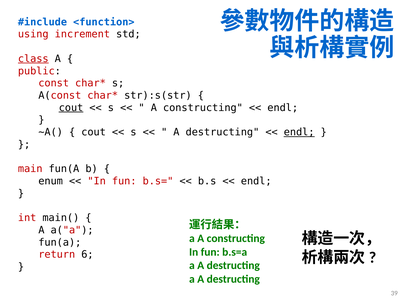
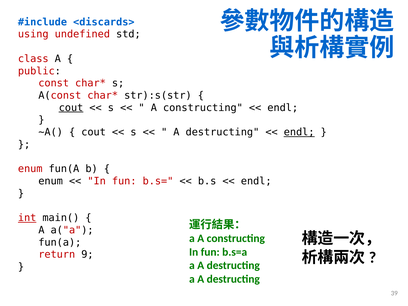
<function>: <function> -> <discards> (104, 22)
increment: increment -> undefined (82, 34)
class underline: present -> none (33, 59)
main: main -> enum (30, 169)
int underline: none -> present (27, 218)
6: 6 -> 9 (87, 255)
